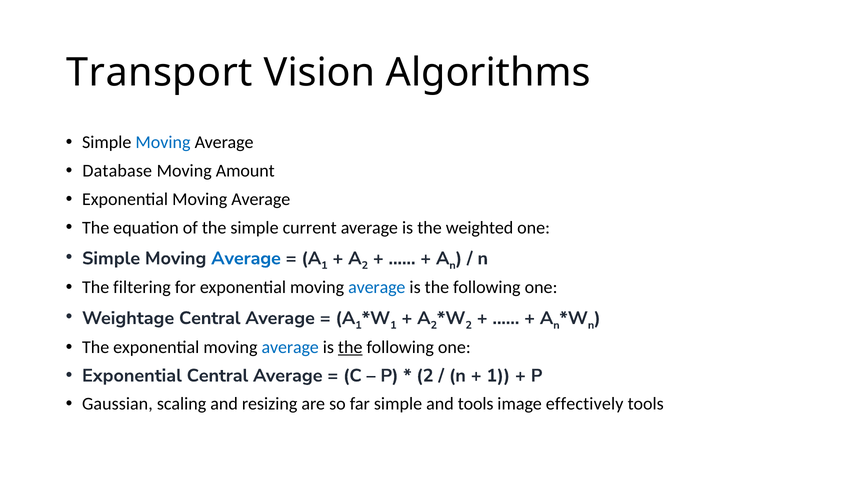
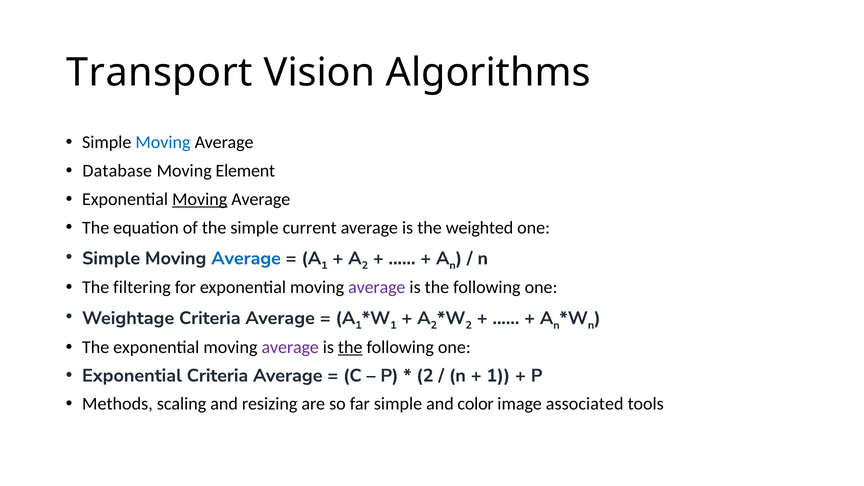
Amount: Amount -> Element (245, 171)
Moving underline: none -> present (200, 199)
average colour: blue -> purple (377, 287)
Weightage Central: Central -> Criteria (210, 318)
average colour: blue -> purple (290, 347)
Exponential Central: Central -> Criteria (217, 376)
Gaussian: Gaussian -> Methods (117, 404)
and tools: tools -> color (476, 404)
effectively: effectively -> associated (585, 404)
